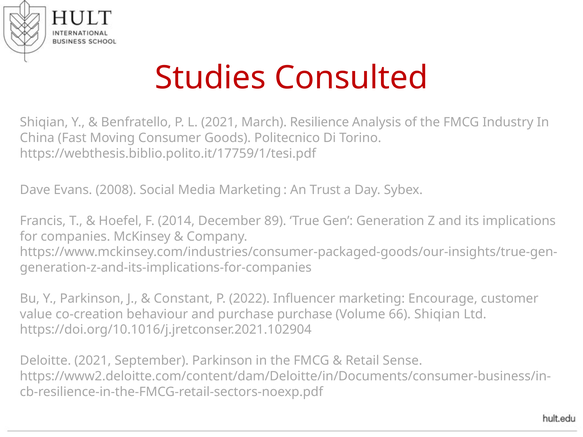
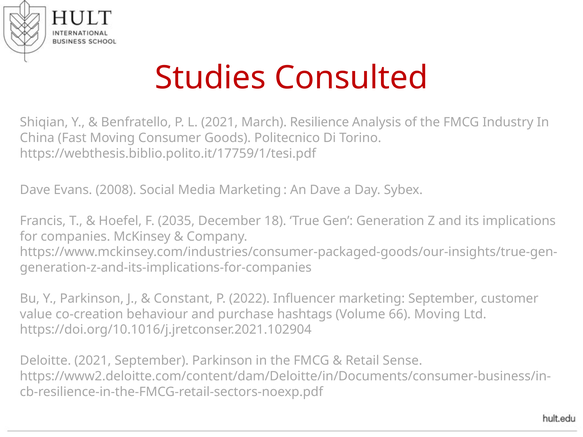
An Trust: Trust -> Dave (325, 190)
2014: 2014 -> 2035 (176, 221)
89: 89 -> 18 (275, 221)
marketing Encourage: Encourage -> September (443, 299)
purchase purchase: purchase -> hashtags (305, 314)
66 Shiqian: Shiqian -> Moving (437, 314)
